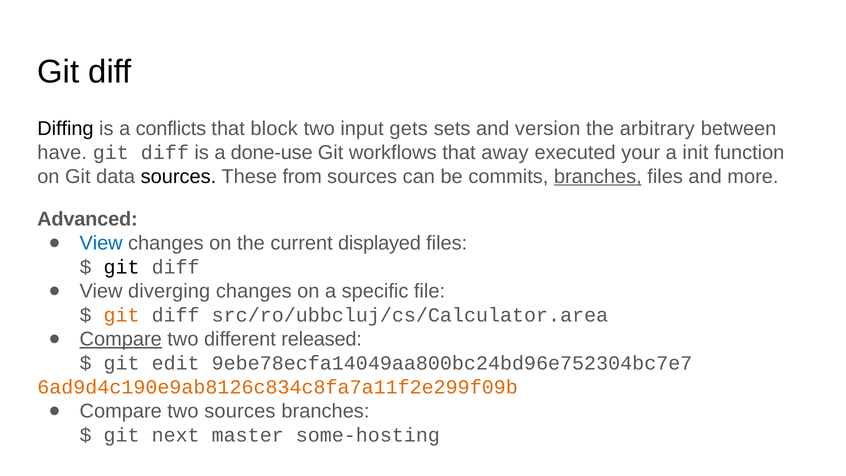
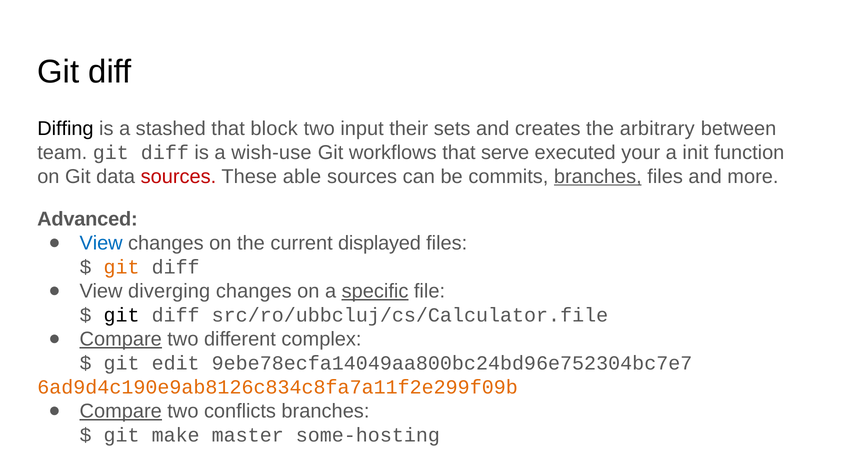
conflicts: conflicts -> stashed (171, 128)
gets: gets -> their (409, 128)
version: version -> creates (548, 128)
have: have -> team (62, 152)
done-use: done-use -> wish-use (271, 152)
away: away -> serve (505, 152)
sources colour: black -> red (178, 176)
from: from -> able (302, 176)
git colour: black -> orange (122, 267)
specific underline: none -> present (375, 291)
git colour: orange -> black (122, 315)
src/ro/ubbcluj/cs/Calculator.area: src/ro/ubbcluj/cs/Calculator.area -> src/ro/ubbcluj/cs/Calculator.file (410, 315)
released: released -> complex (321, 339)
Compare underline: none -> present (121, 411)
two sources: sources -> conflicts (240, 411)
next: next -> make (176, 435)
